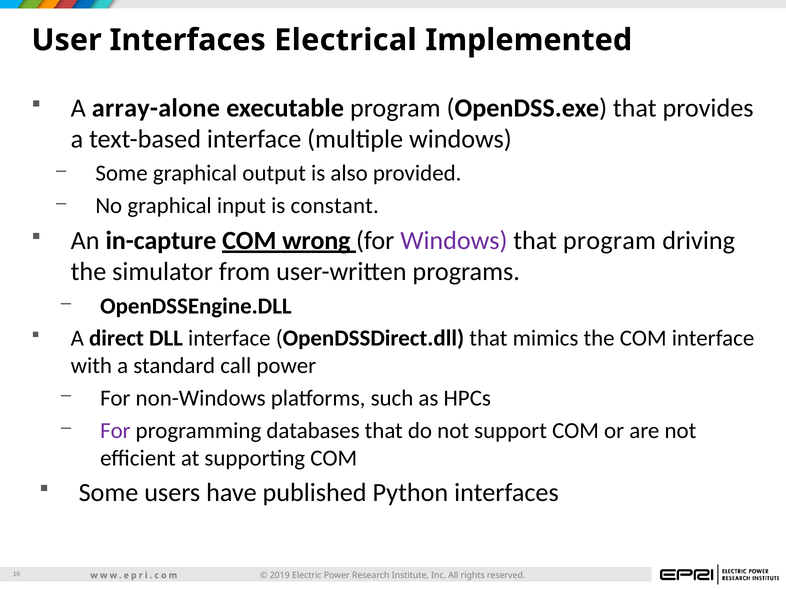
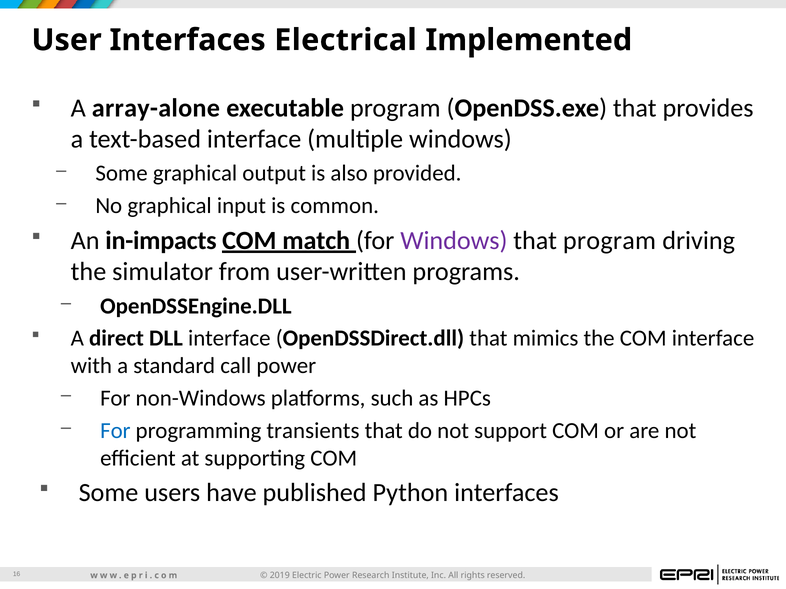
constant: constant -> common (335, 206)
in-capture: in-capture -> in-impacts (161, 241)
wrong: wrong -> match (316, 241)
For colour: purple -> blue (115, 431)
databases: databases -> transients (313, 431)
